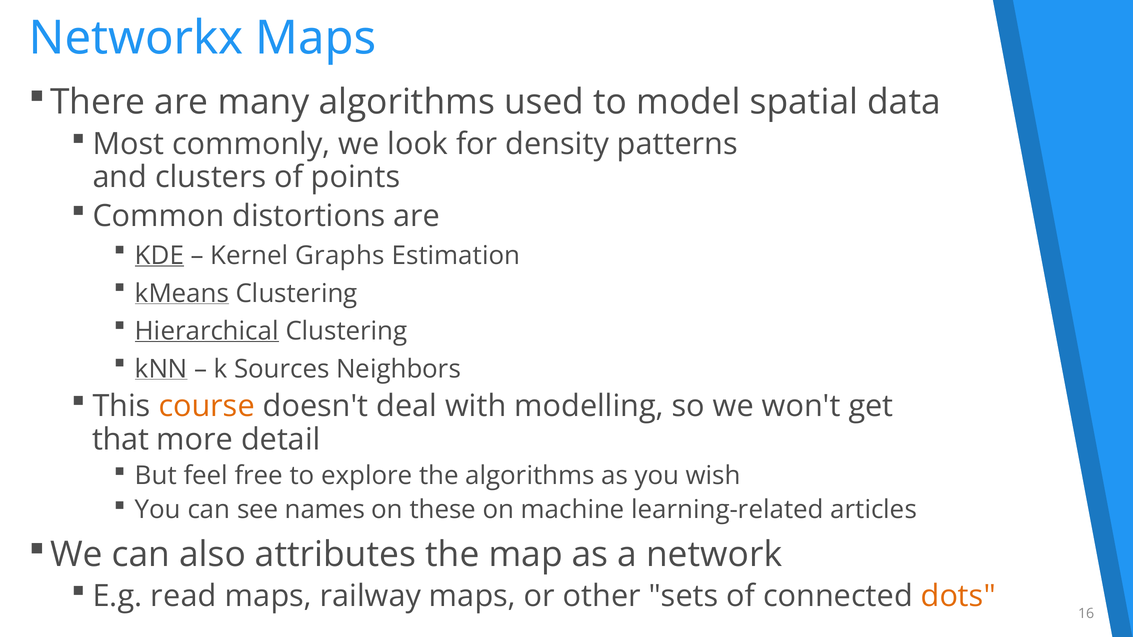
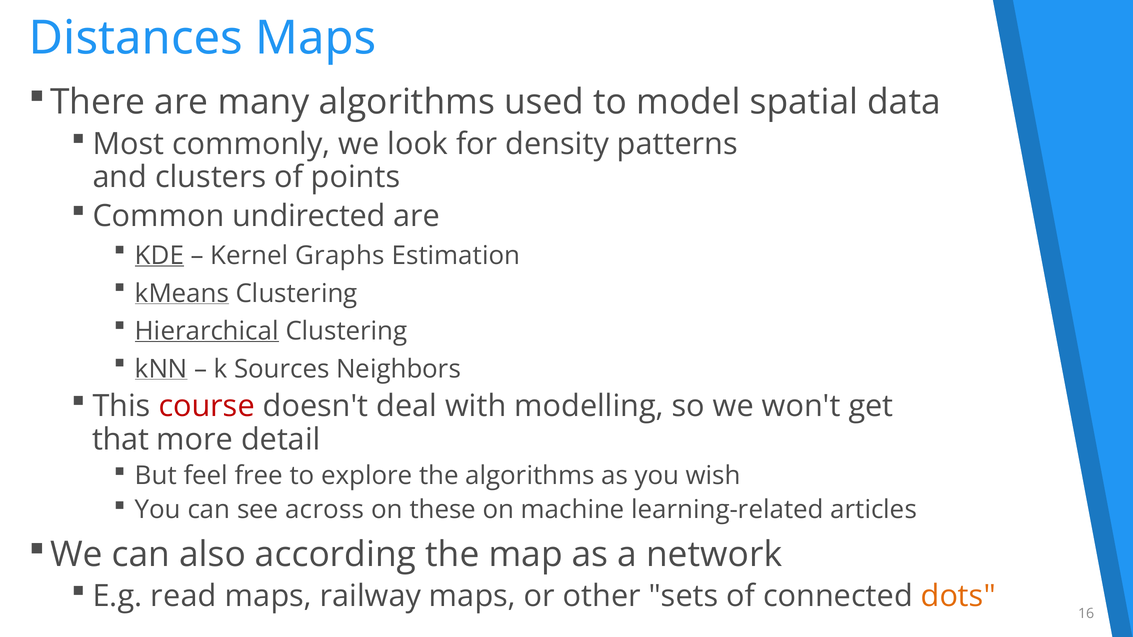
Networkx: Networkx -> Distances (136, 38)
distortions: distortions -> undirected (309, 216)
course colour: orange -> red (207, 406)
names: names -> across (325, 510)
attributes: attributes -> according (336, 555)
